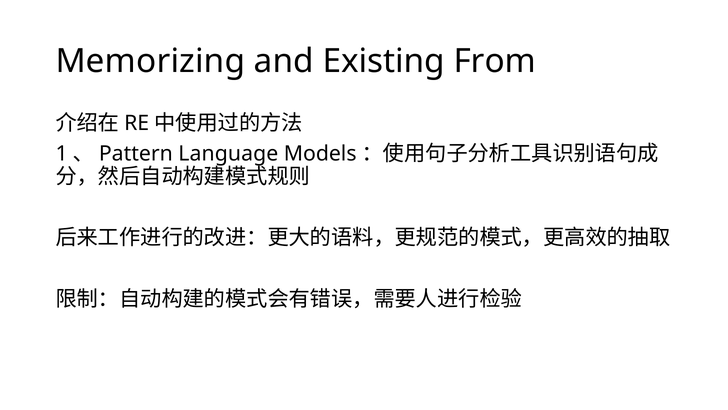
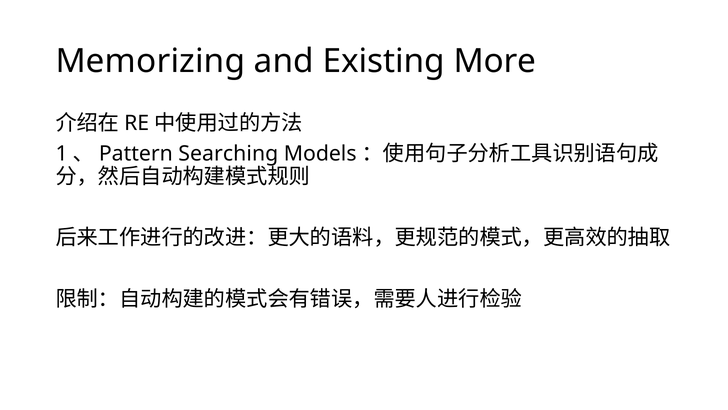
From: From -> More (495, 61)
Language: Language -> Searching (228, 154)
